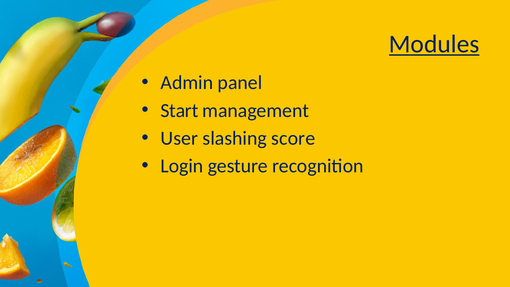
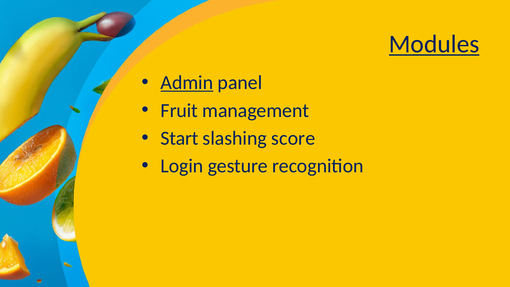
Admin underline: none -> present (187, 83)
Start: Start -> Fruit (179, 110)
User: User -> Start (180, 138)
